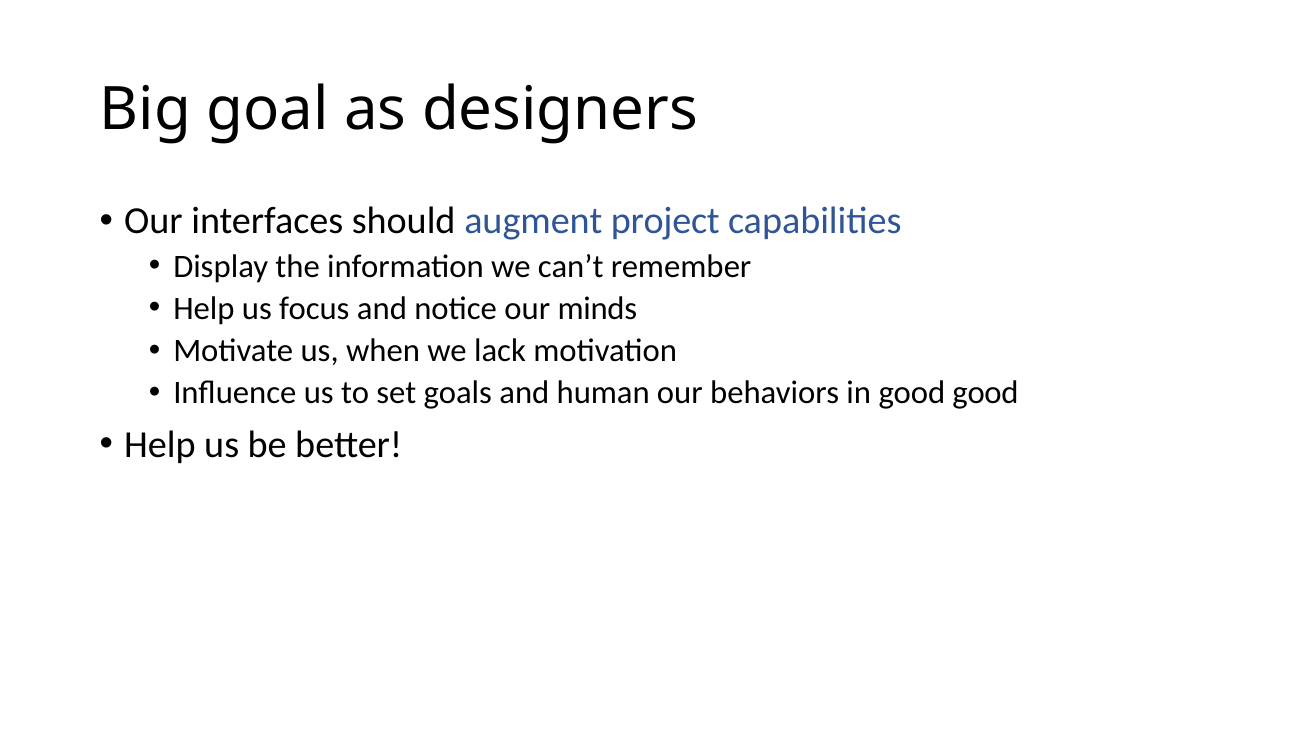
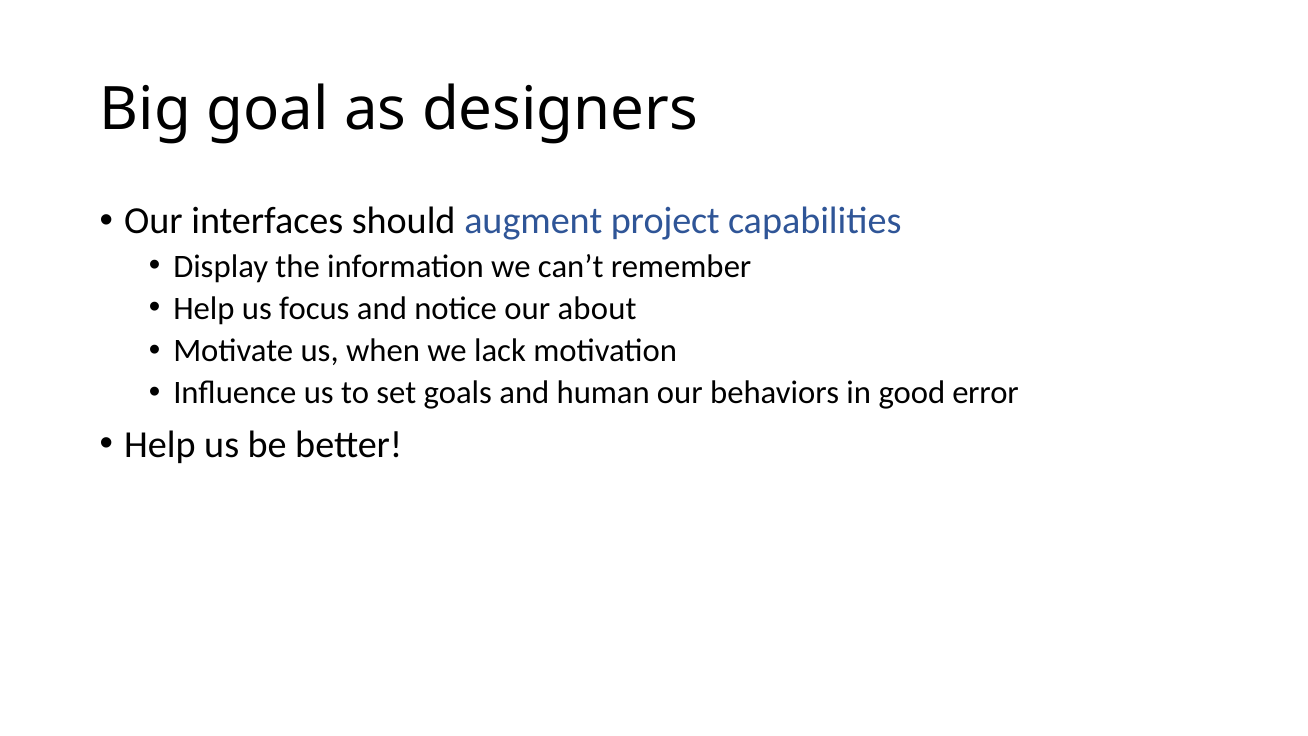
minds: minds -> about (597, 308)
good good: good -> error (985, 393)
